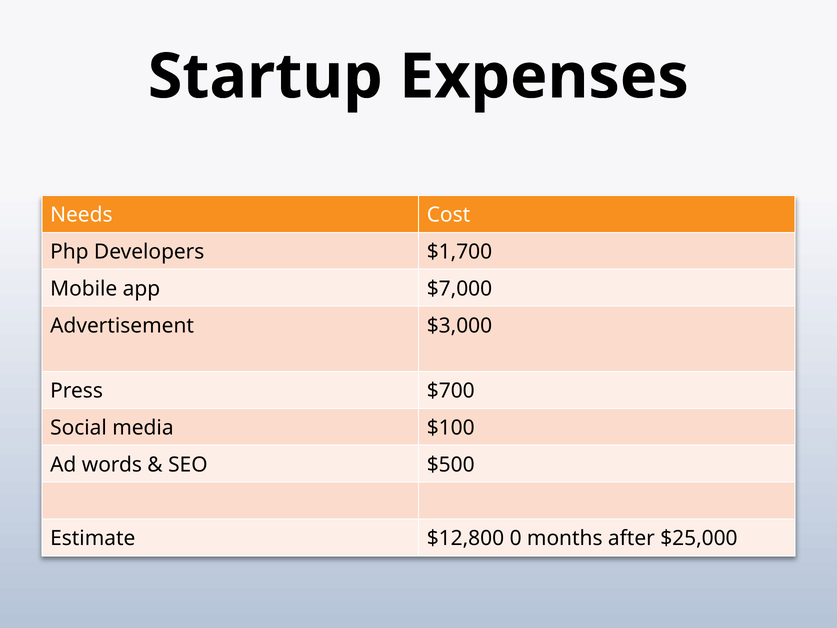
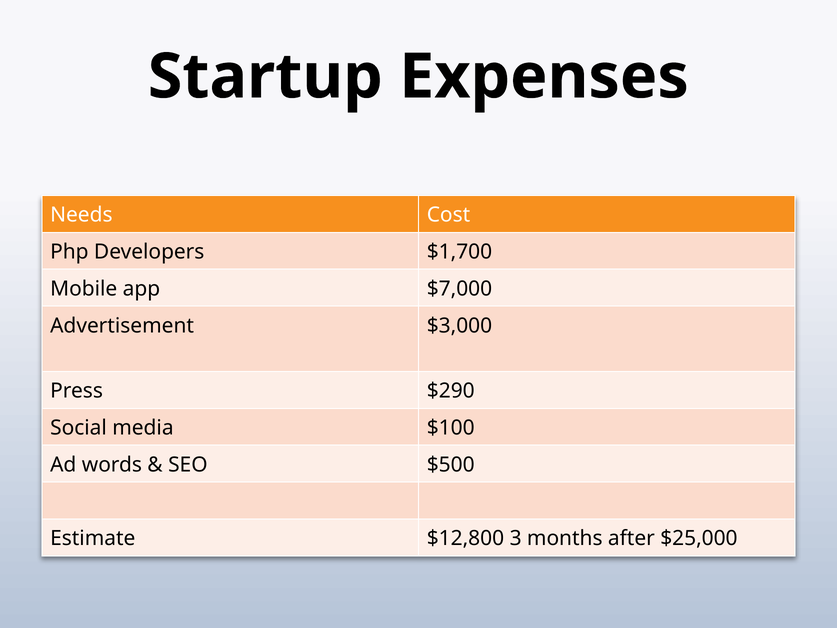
$700: $700 -> $290 (451, 391)
0: 0 -> 3 (516, 538)
